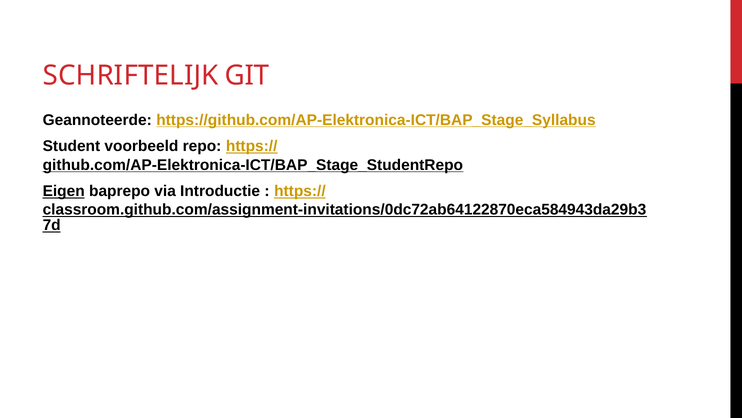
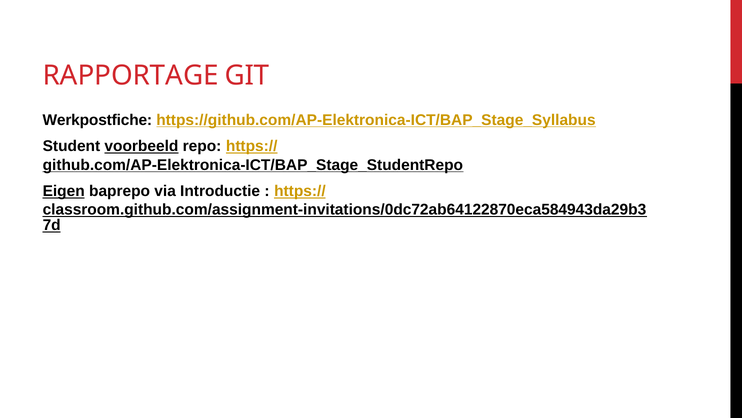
SCHRIFTELIJK: SCHRIFTELIJK -> RAPPORTAGE (131, 75)
Geannoteerde: Geannoteerde -> Werkpostfiche (97, 120)
voorbeeld underline: none -> present (141, 146)
